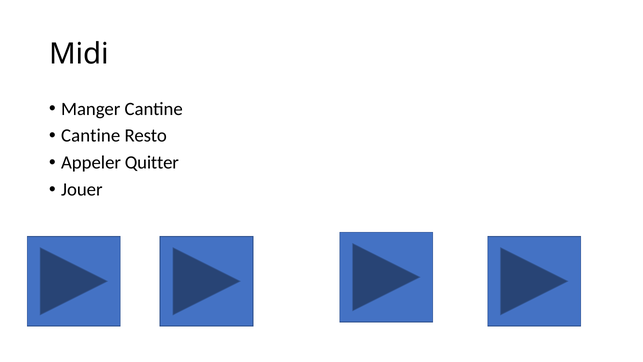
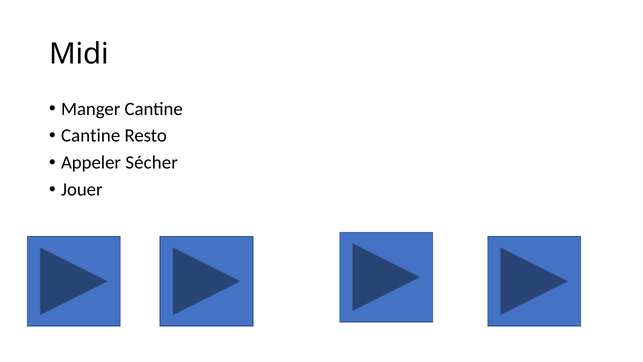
Quitter: Quitter -> Sécher (152, 163)
